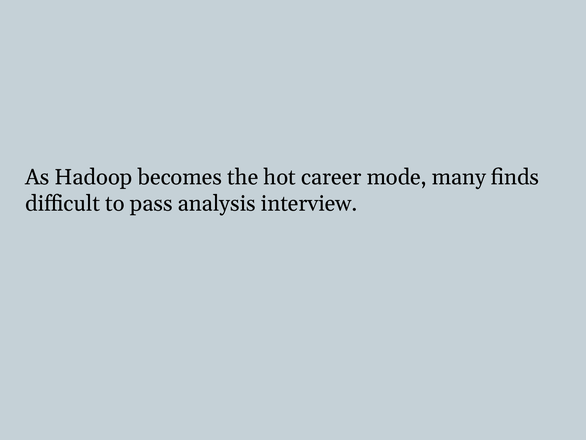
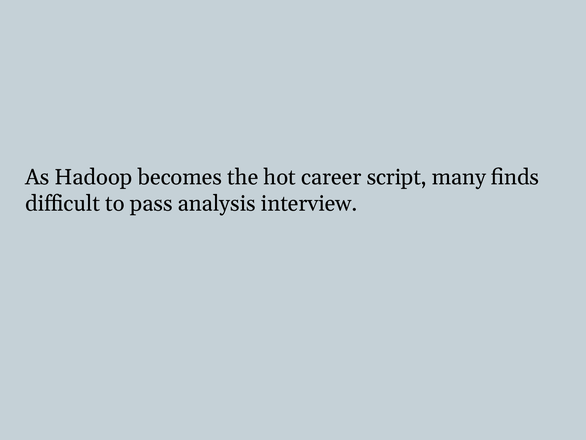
mode: mode -> script (397, 177)
